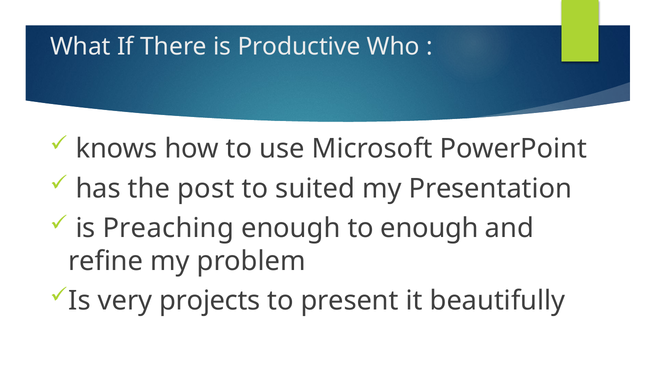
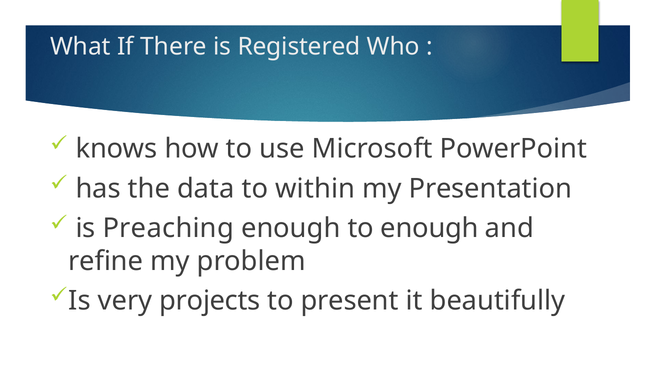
Productive: Productive -> Registered (299, 47)
post: post -> data (206, 189)
suited: suited -> within (315, 189)
